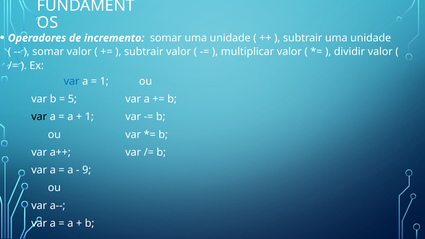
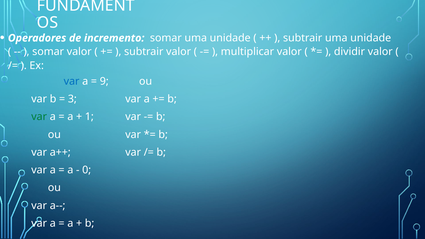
1: 1 -> 9 (104, 81)
5: 5 -> 3 (72, 99)
var colour: black -> green (39, 117)
9: 9 -> 0 (87, 170)
